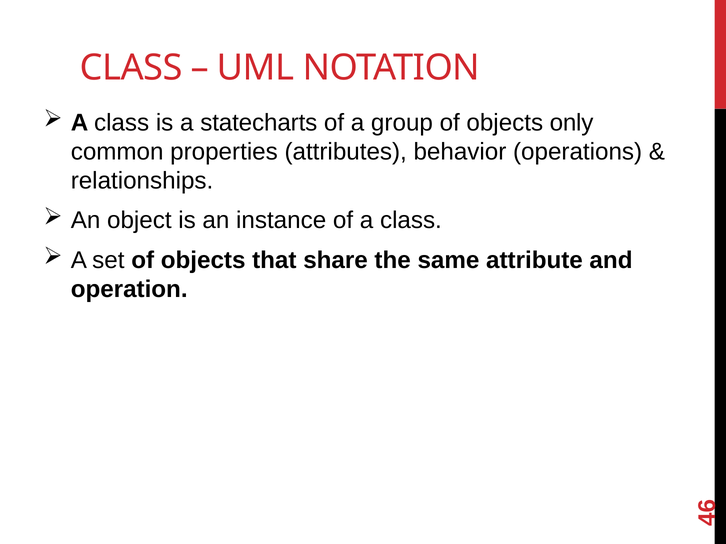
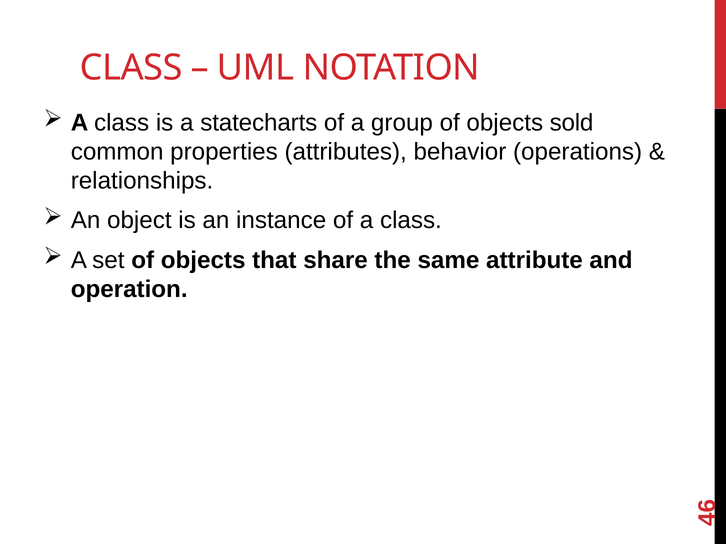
only: only -> sold (572, 123)
